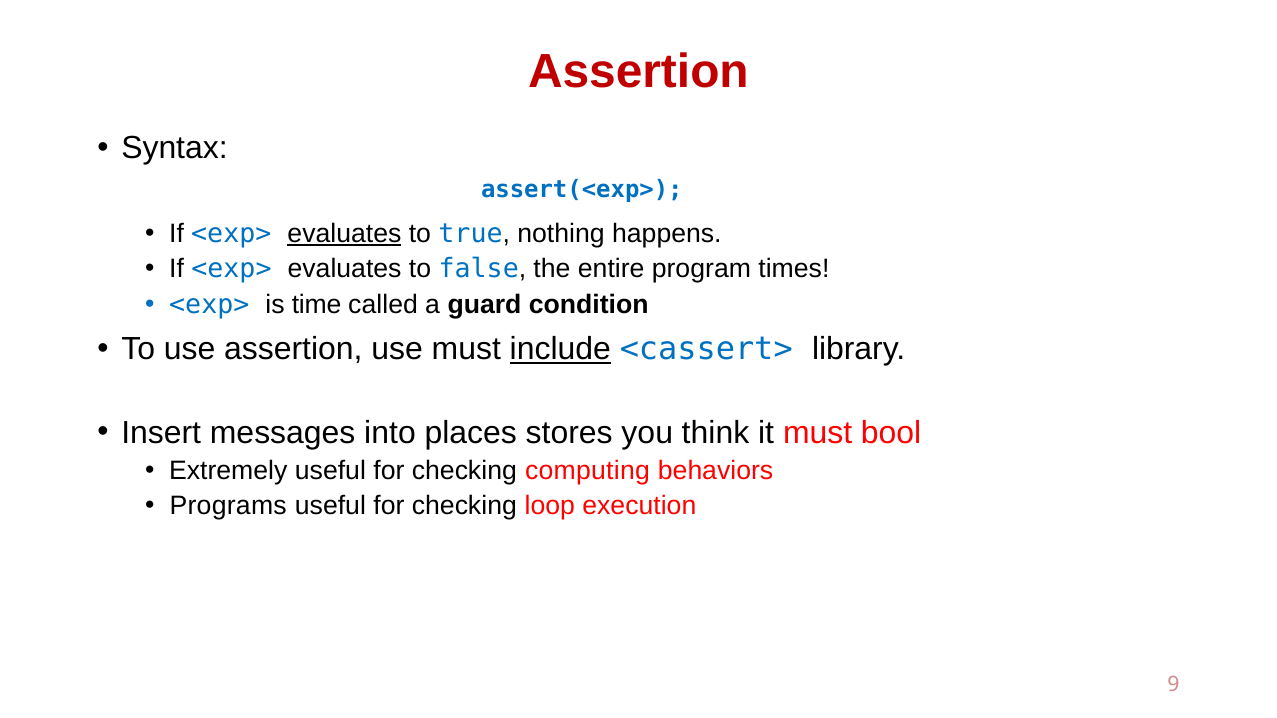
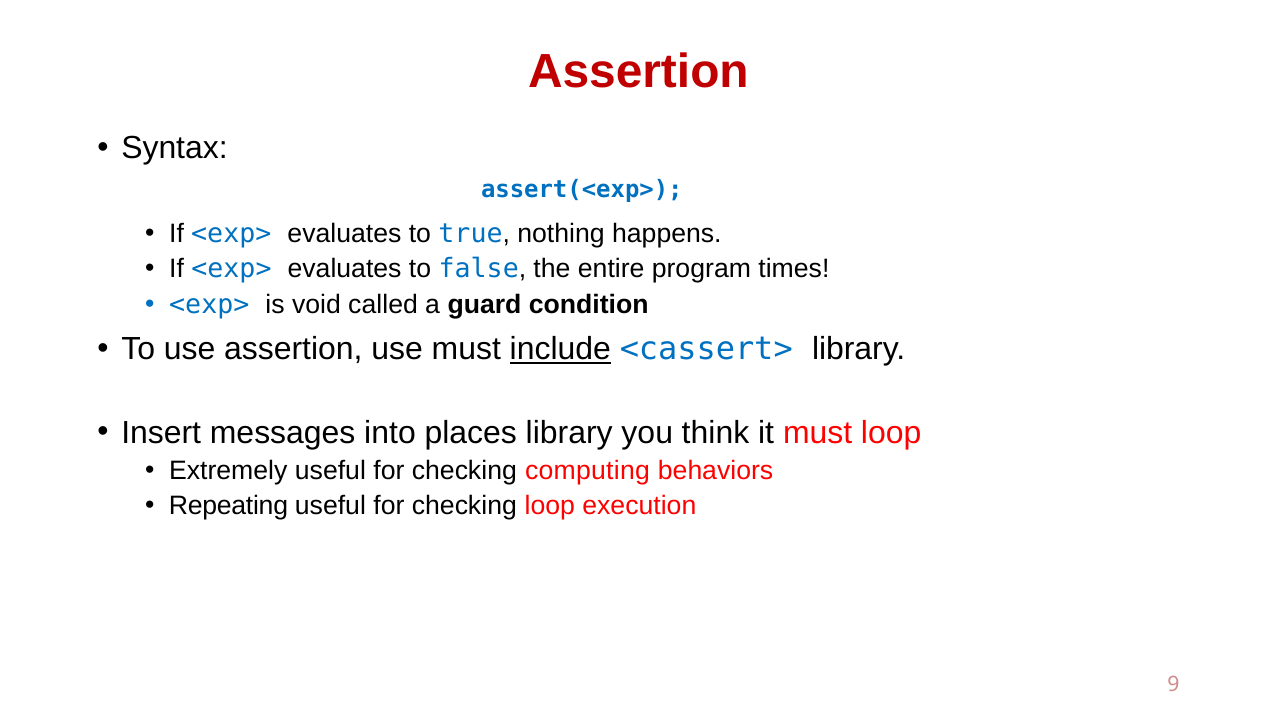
evaluates underline: present -> none (344, 234)
time: time -> void (316, 305)
places stores: stores -> library (569, 433)
must bool: bool -> loop (891, 433)
Programs: Programs -> Repeating (228, 506)
